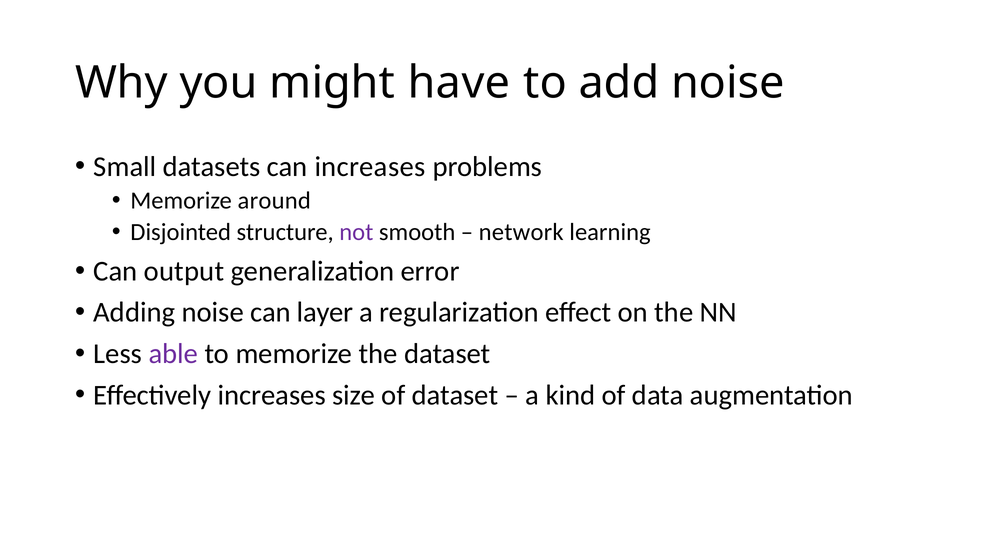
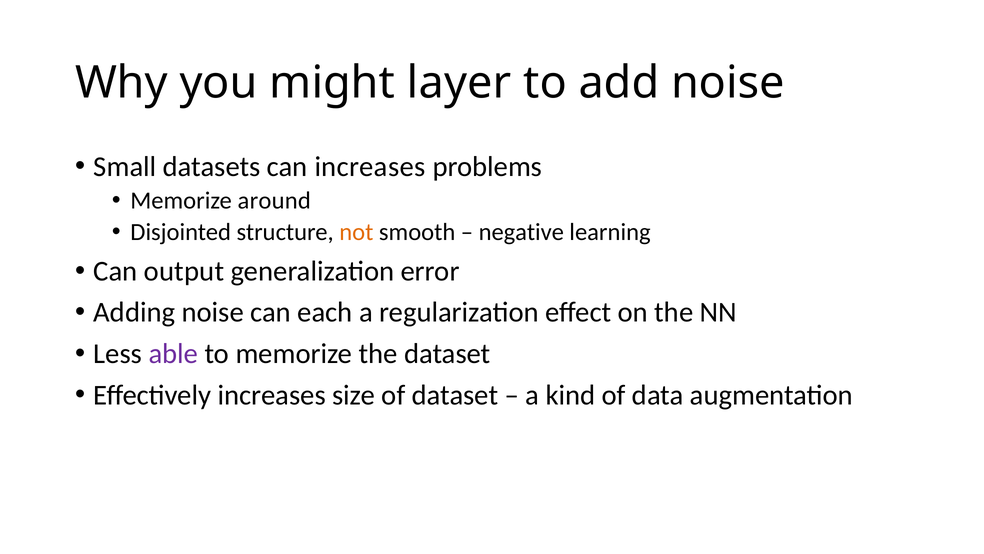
have: have -> layer (459, 83)
not colour: purple -> orange (356, 232)
network: network -> negative (521, 232)
layer: layer -> each (325, 312)
